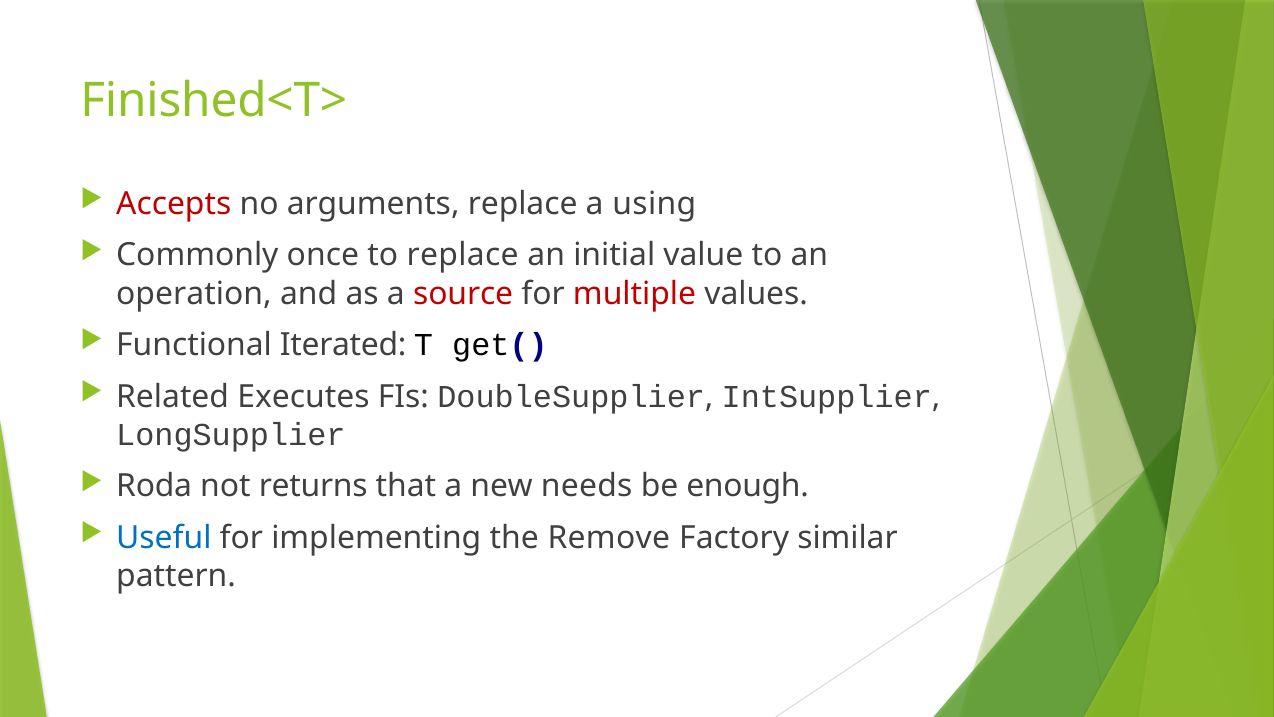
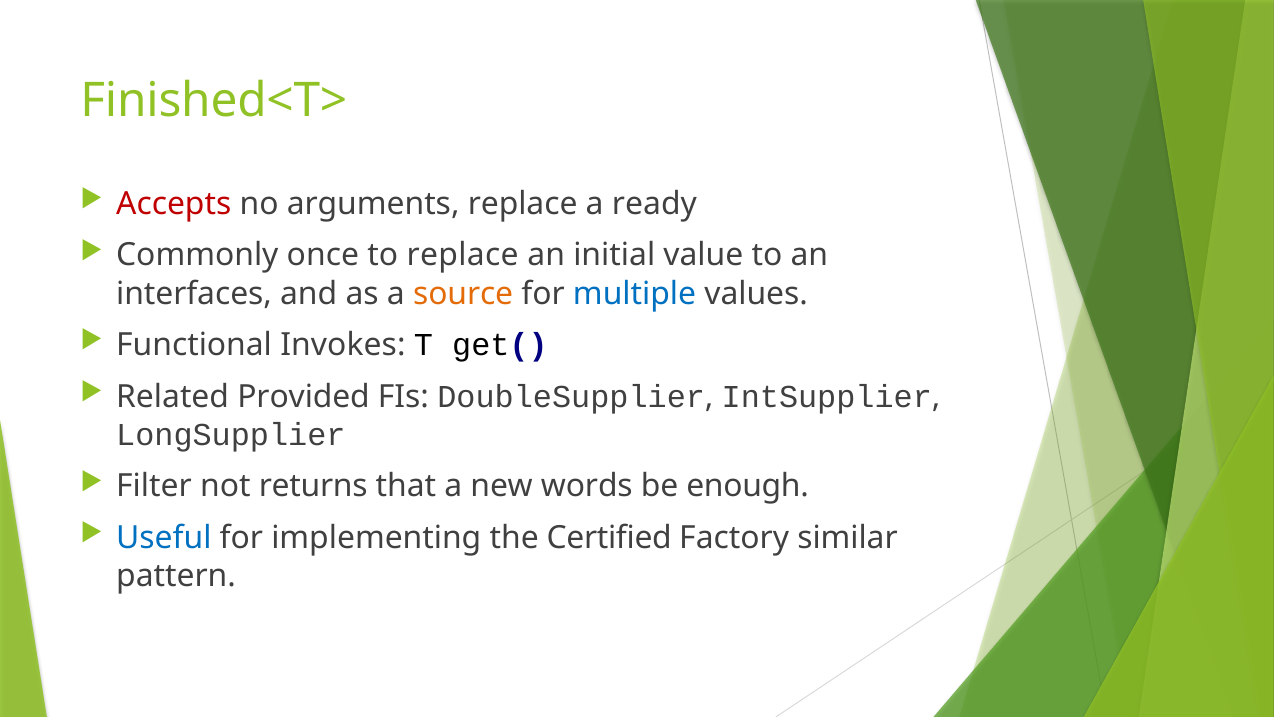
using: using -> ready (654, 204)
operation: operation -> interfaces (194, 293)
source colour: red -> orange (463, 293)
multiple colour: red -> blue (635, 293)
Iterated: Iterated -> Invokes (343, 345)
Executes: Executes -> Provided (304, 396)
Roda: Roda -> Filter (154, 486)
needs: needs -> words (587, 486)
Remove: Remove -> Certified (609, 538)
